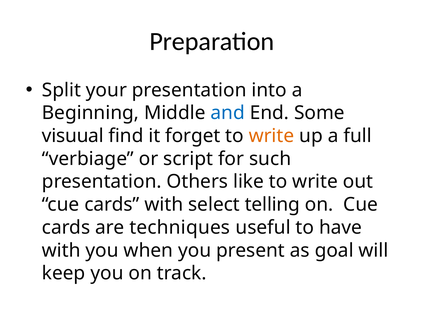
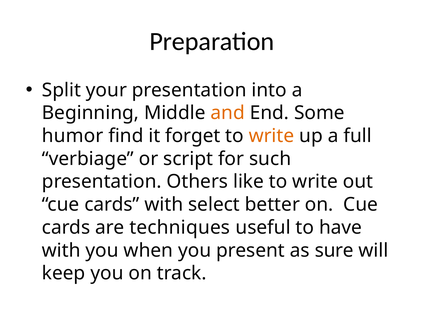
and colour: blue -> orange (228, 113)
visuual: visuual -> humor (73, 136)
telling: telling -> better (272, 205)
goal: goal -> sure (334, 251)
